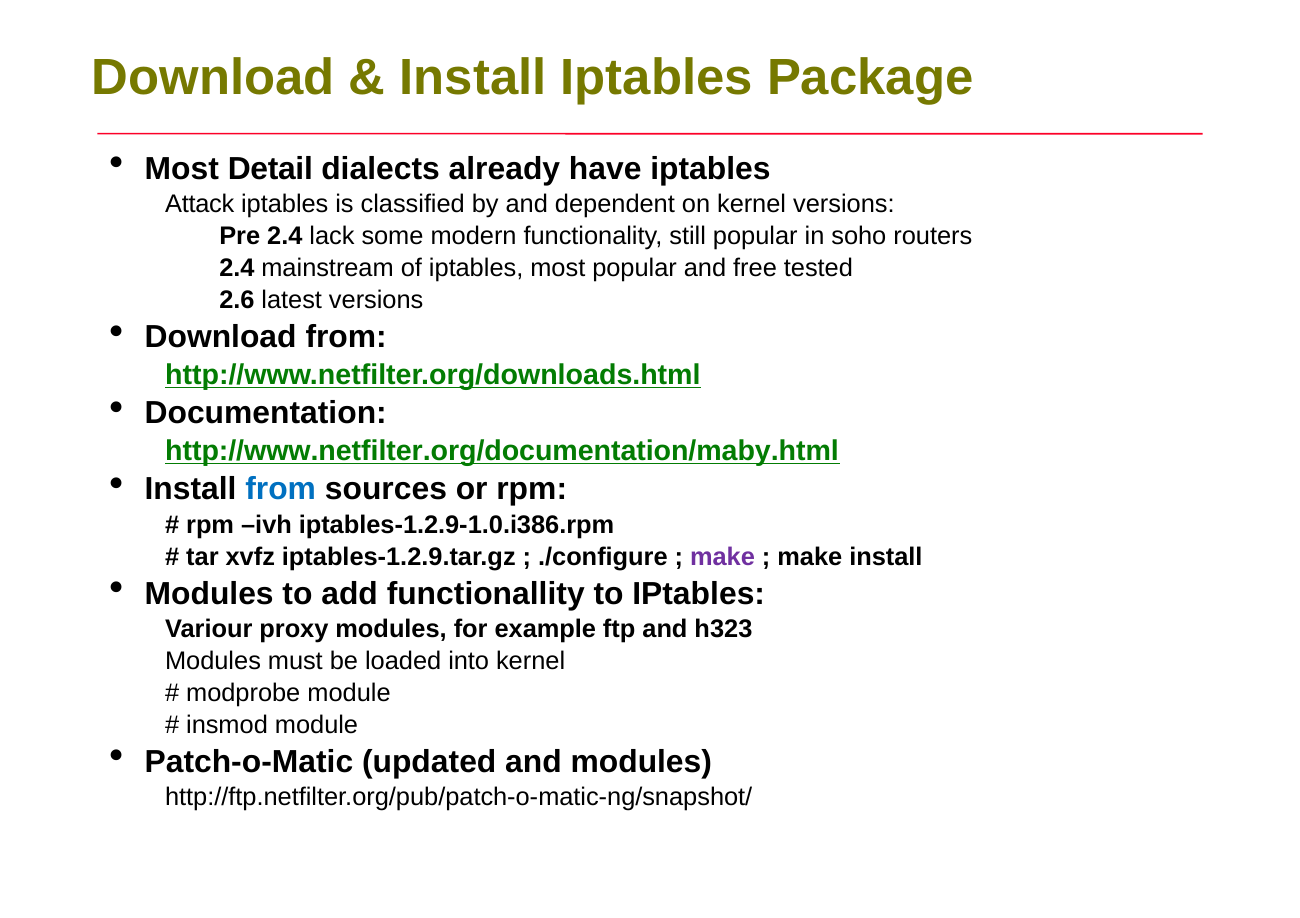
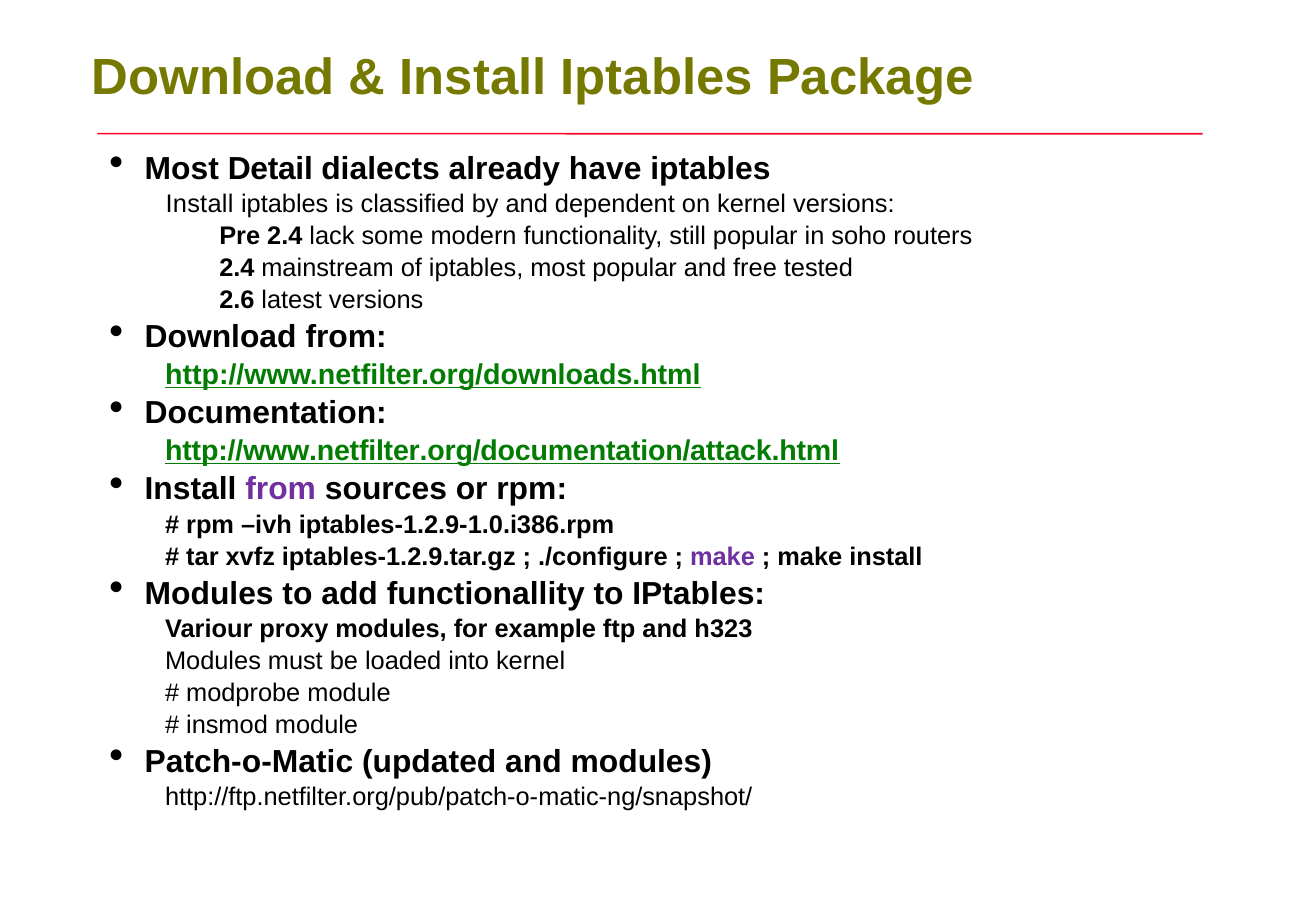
Attack: Attack -> Install (200, 204)
http://www.netfilter.org/documentation/maby.html: http://www.netfilter.org/documentation/maby.html -> http://www.netfilter.org/documentation/attack.html (502, 451)
from colour: blue -> purple (281, 489)
